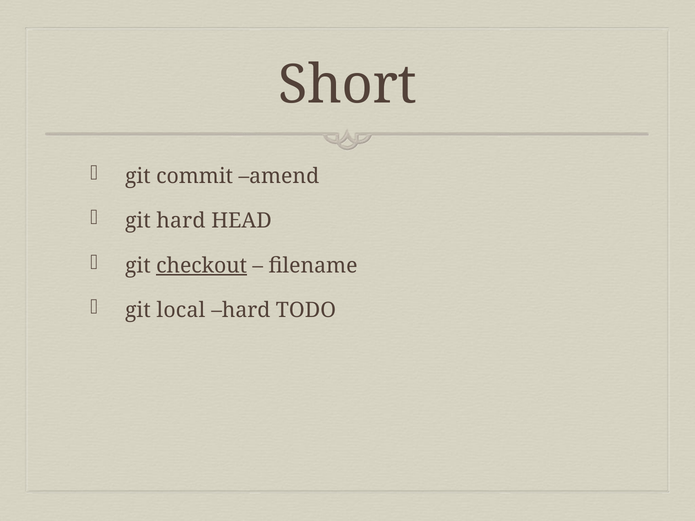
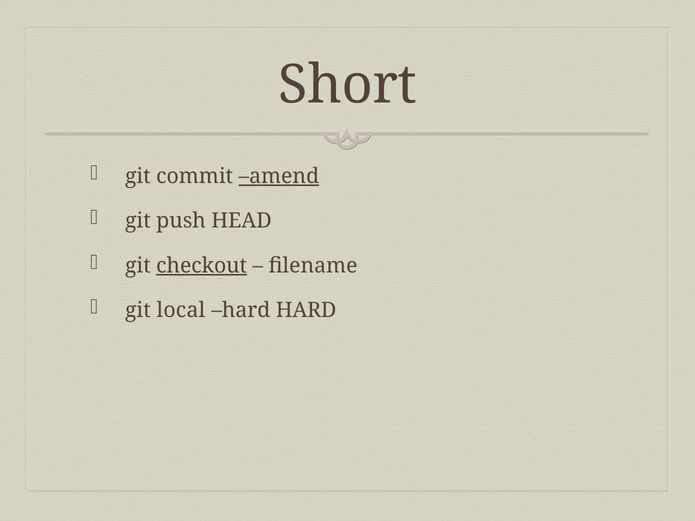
amend underline: none -> present (279, 176)
git hard: hard -> push (181, 221)
hard TODO: TODO -> HARD (306, 311)
